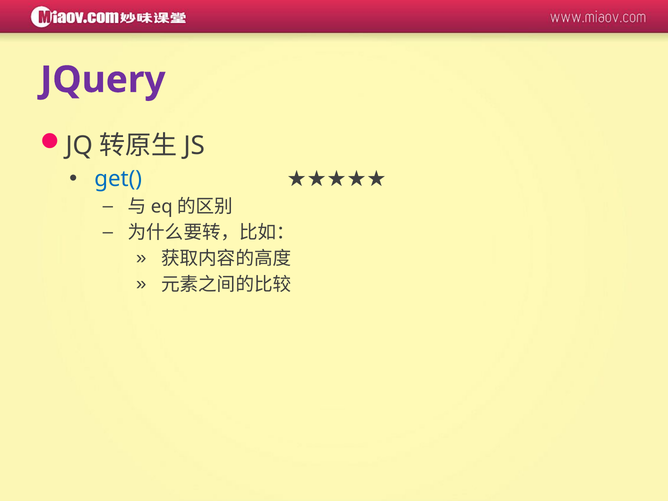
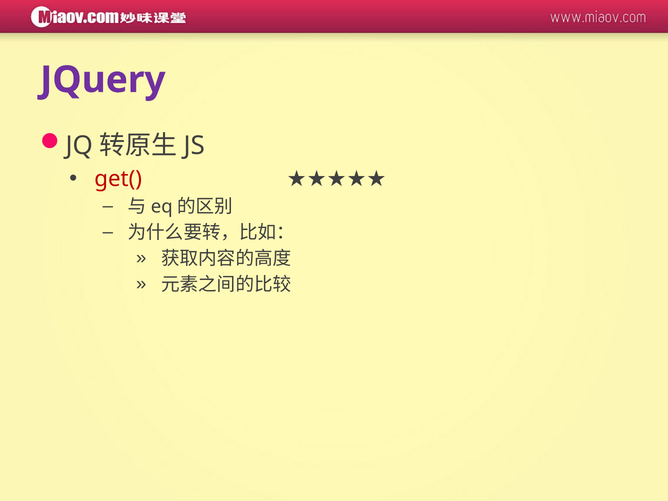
get( colour: blue -> red (118, 179)
